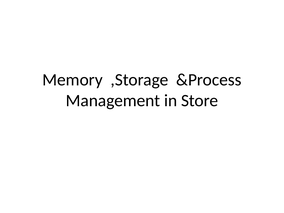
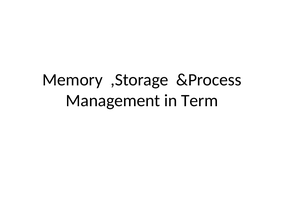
Store: Store -> Term (200, 101)
